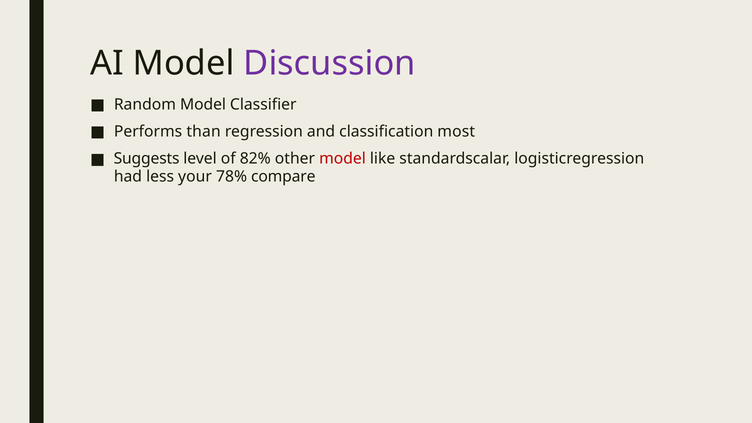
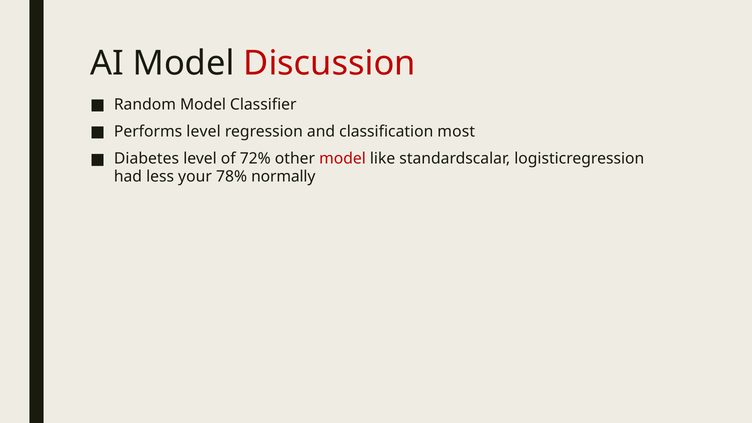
Discussion colour: purple -> red (330, 63)
Performs than: than -> level (204, 132)
Suggests: Suggests -> Diabetes (147, 159)
82%: 82% -> 72% (255, 159)
compare: compare -> normally (283, 176)
